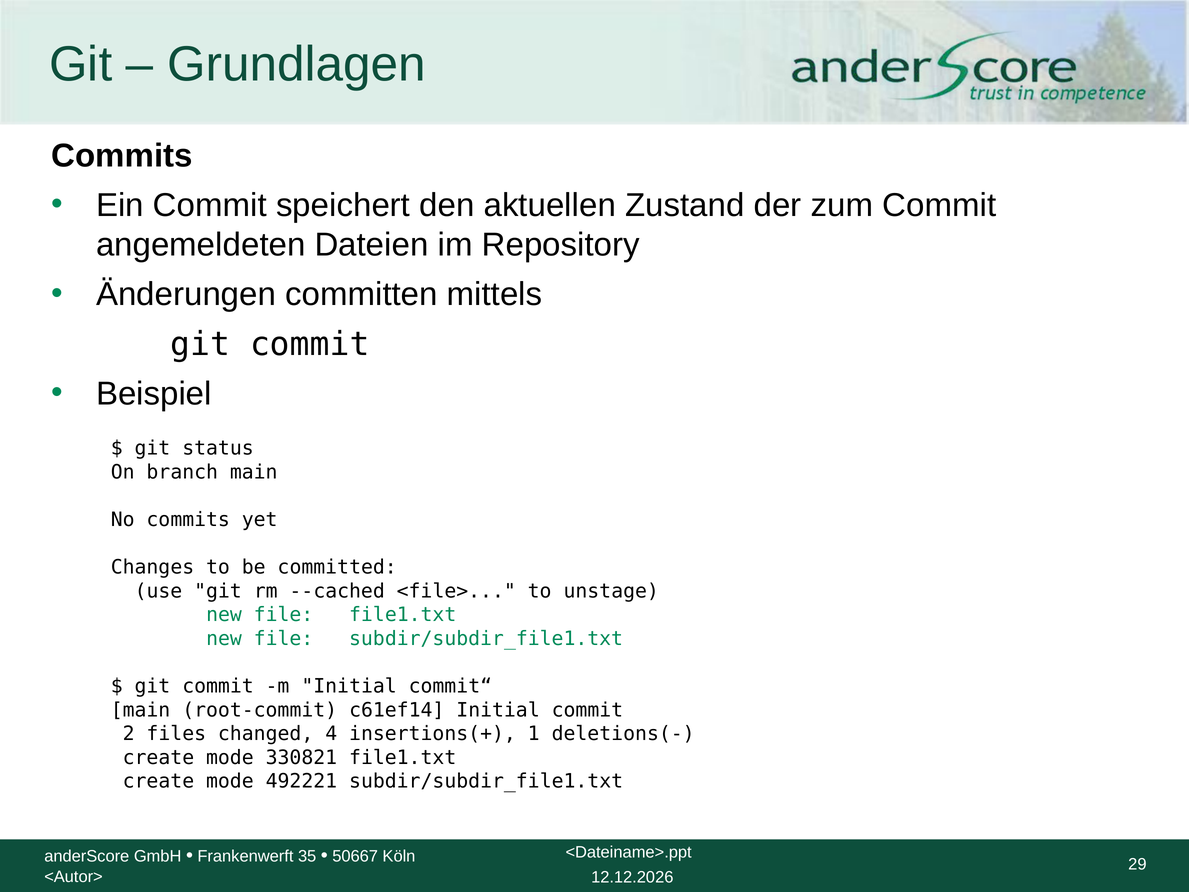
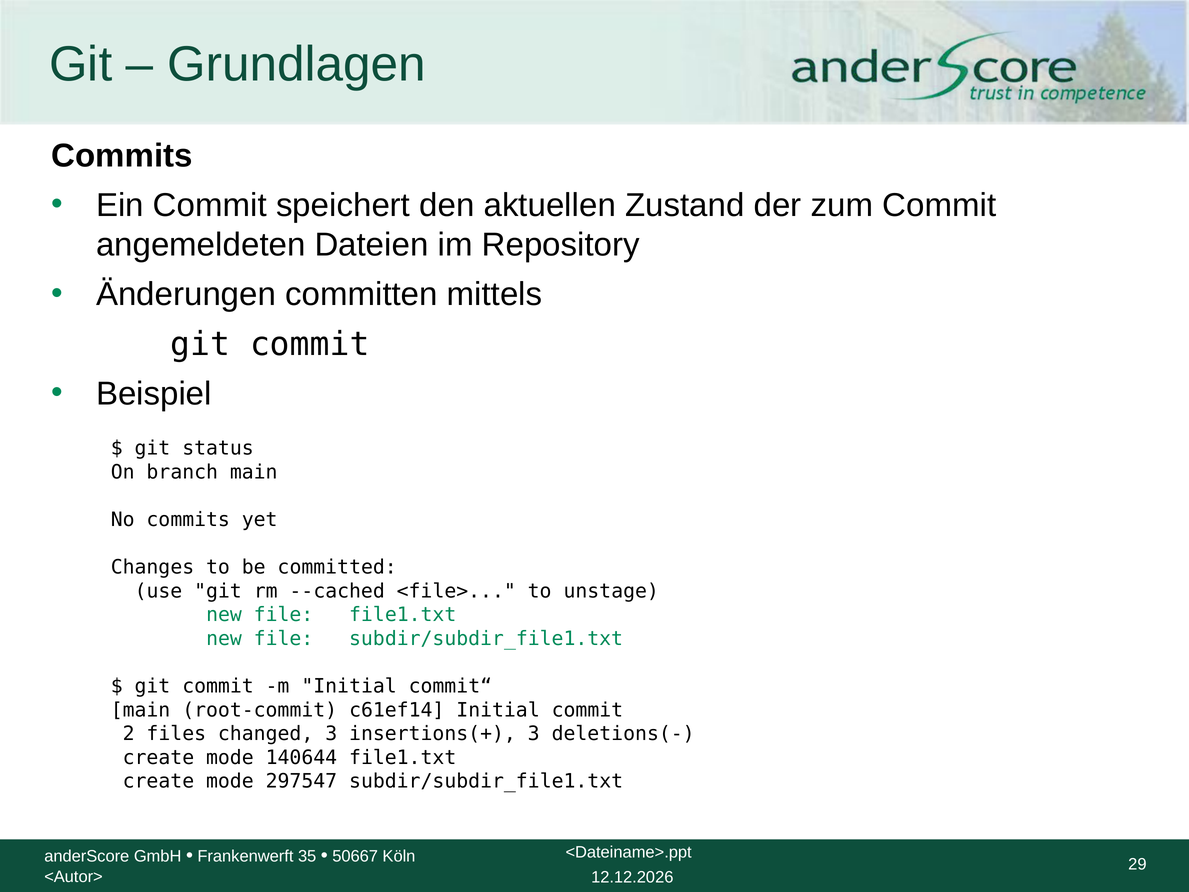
changed 4: 4 -> 3 (331, 734)
insertions(+ 1: 1 -> 3 (534, 734)
330821: 330821 -> 140644 (301, 757)
492221: 492221 -> 297547 (301, 781)
